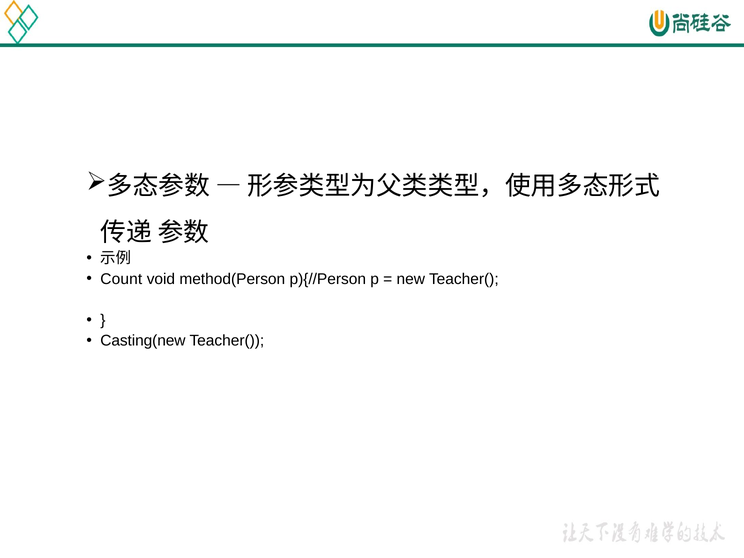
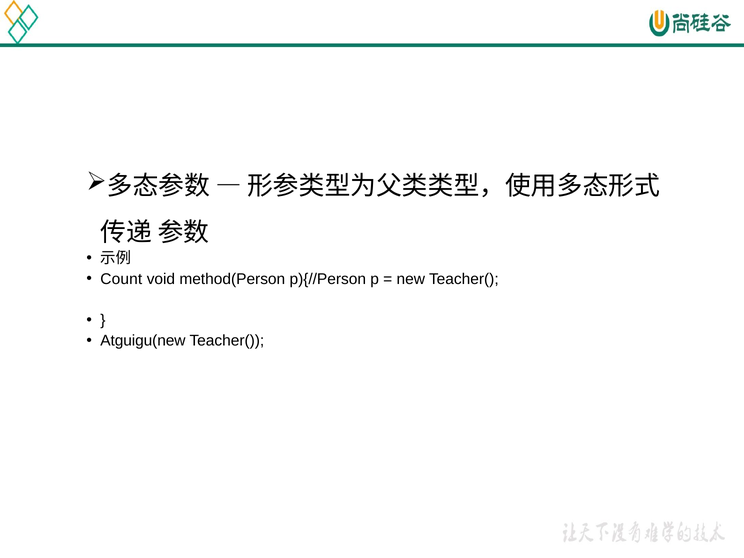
Casting(new: Casting(new -> Atguigu(new (143, 341)
